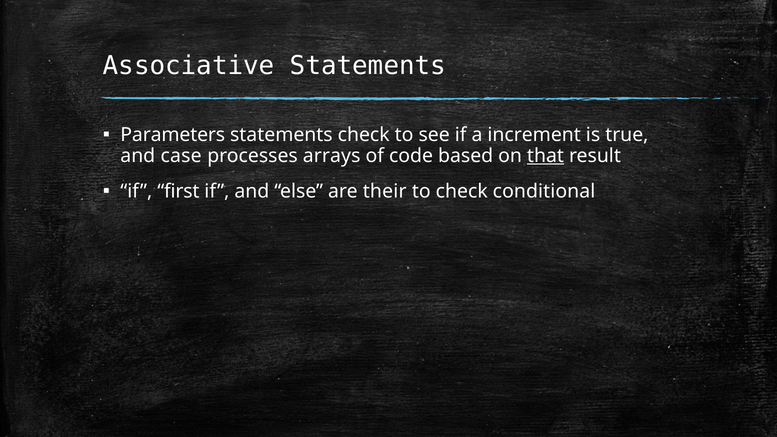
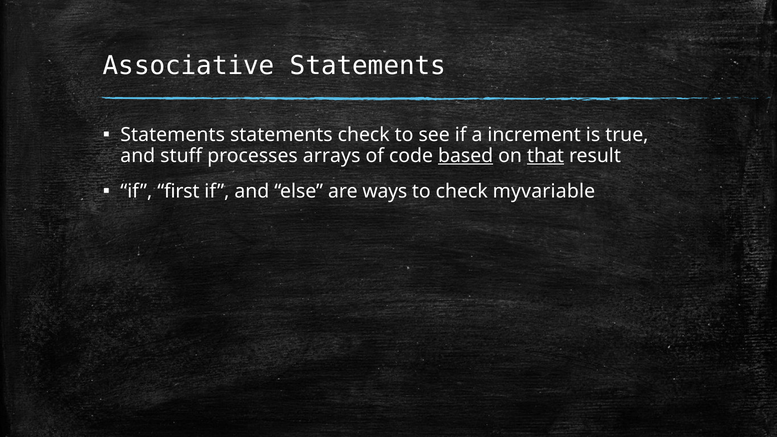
Parameters: Parameters -> Statements (173, 135)
case: case -> stuff (181, 156)
based underline: none -> present (466, 156)
their: their -> ways (385, 191)
conditional: conditional -> myvariable (544, 191)
